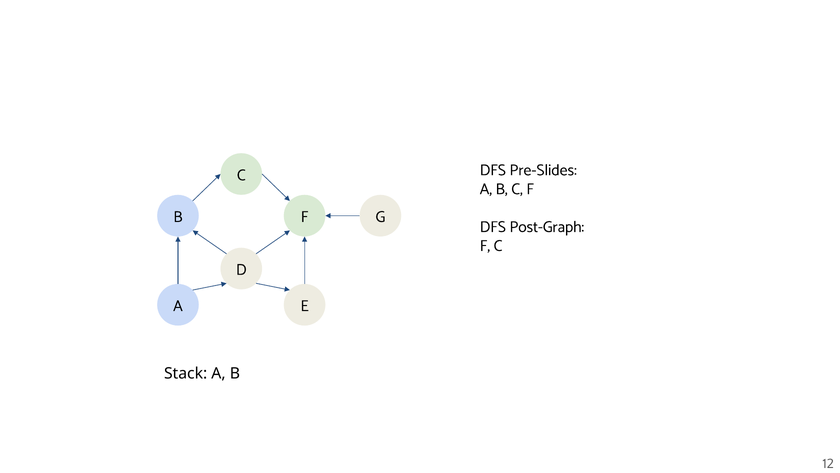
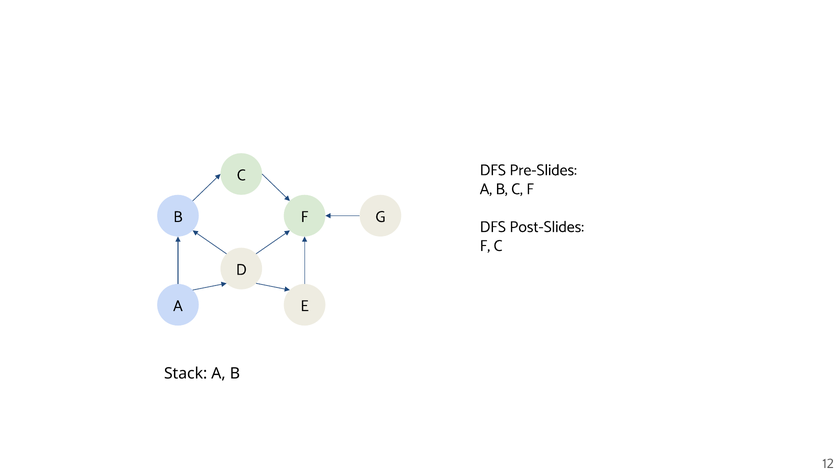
Post-Graph: Post-Graph -> Post-Slides (547, 227)
